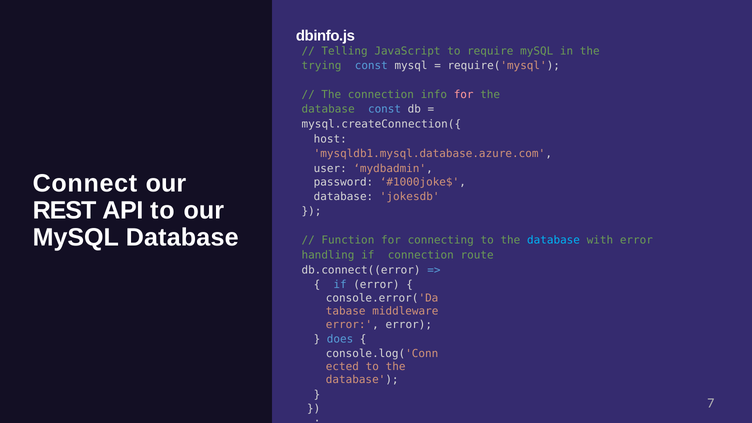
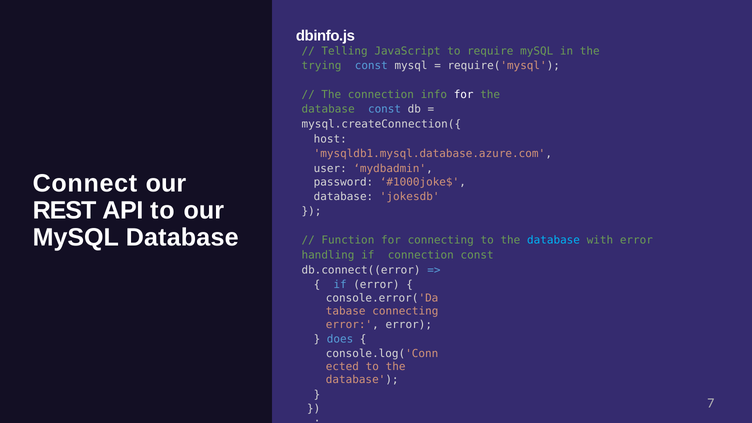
for colour: pink -> white (464, 95)
connection route: route -> const (477, 255)
middleware: middleware -> connecting (405, 311)
